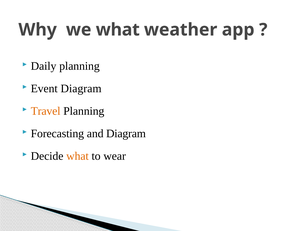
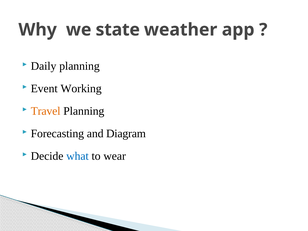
we what: what -> state (118, 30)
Event Diagram: Diagram -> Working (81, 89)
what colour: orange -> blue (78, 156)
